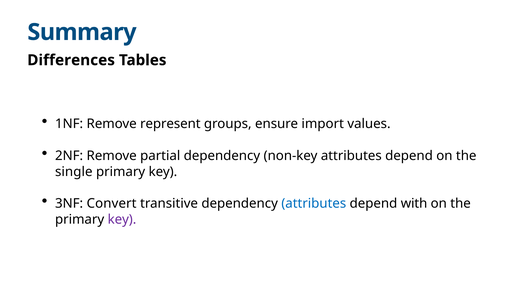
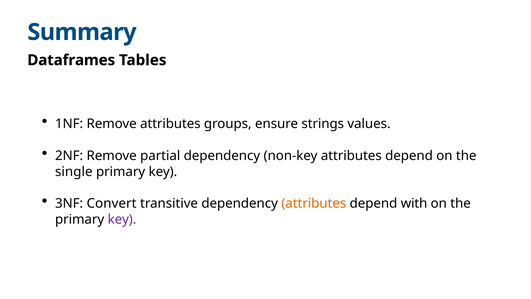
Differences: Differences -> Dataframes (71, 60)
Remove represent: represent -> attributes (170, 124)
import: import -> strings (323, 124)
attributes colour: blue -> orange (314, 203)
